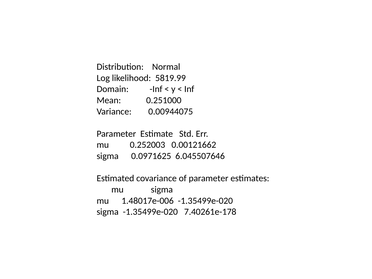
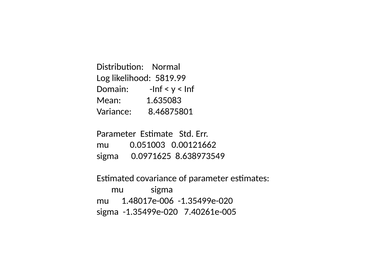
0.251000: 0.251000 -> 1.635083 (164, 100)
0.00944075: 0.00944075 -> 8.46875801 (171, 111)
0.252003: 0.252003 -> 0.051003 (148, 145)
6.045507646: 6.045507646 -> 8.638973549 (200, 156)
7.40261e-178: 7.40261e-178 -> 7.40261e-005 (210, 212)
